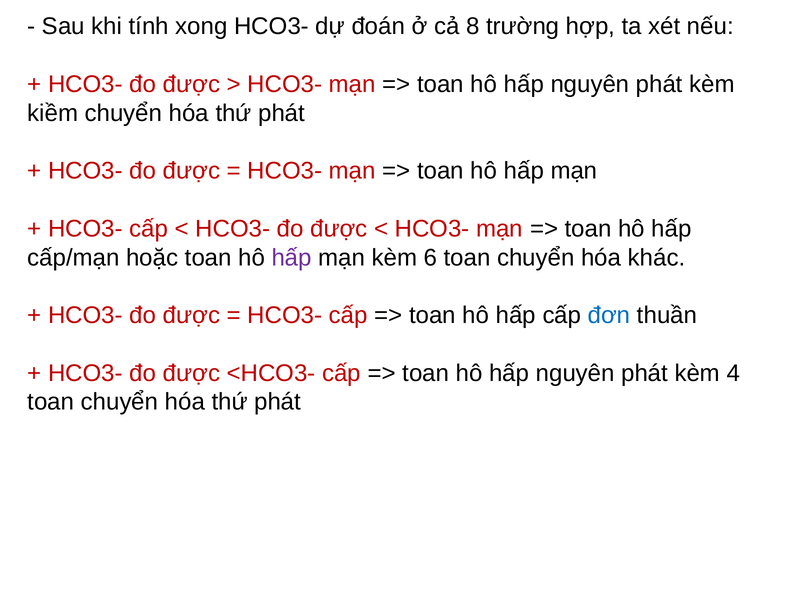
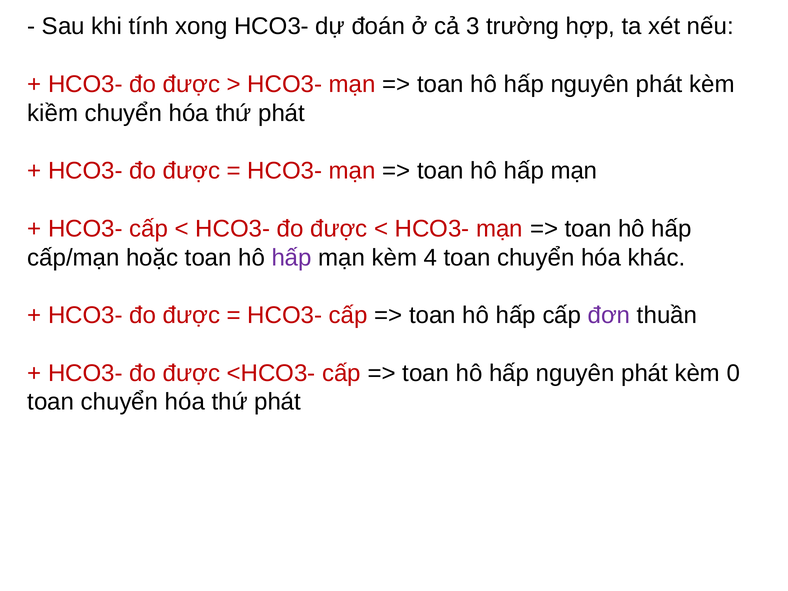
8: 8 -> 3 (473, 27)
6: 6 -> 4 (430, 258)
đơn colour: blue -> purple (609, 315)
4: 4 -> 0 (733, 373)
